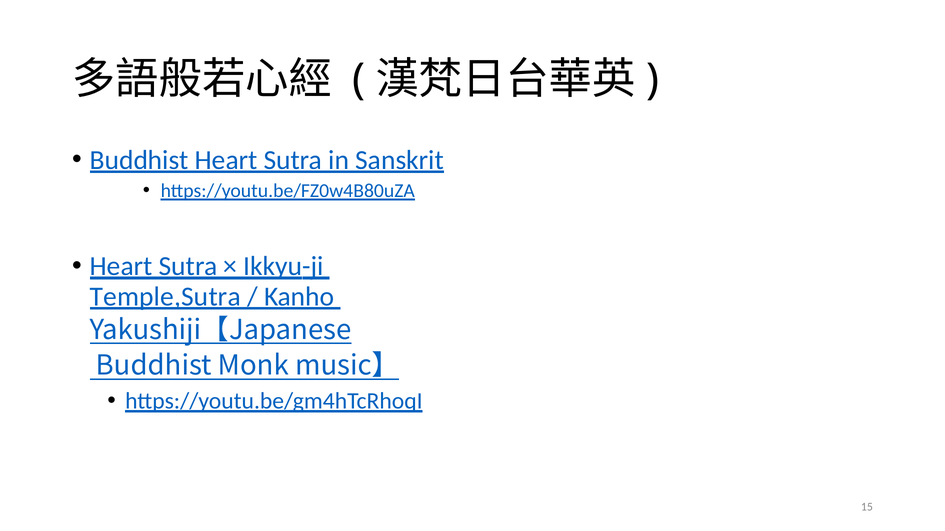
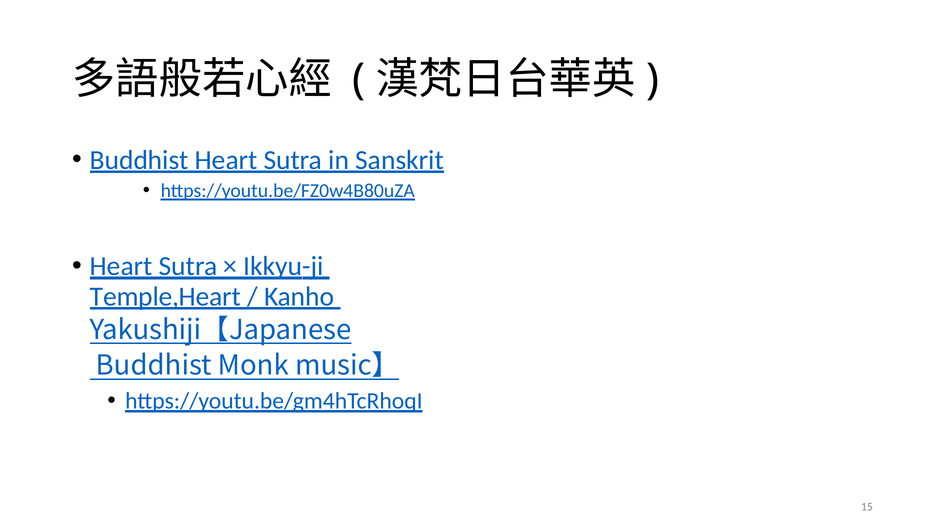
Temple,Sutra: Temple,Sutra -> Temple,Heart (165, 297)
